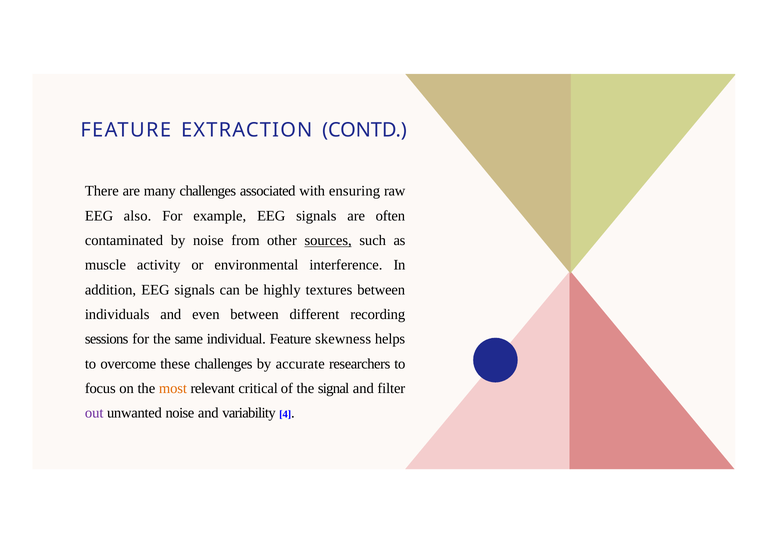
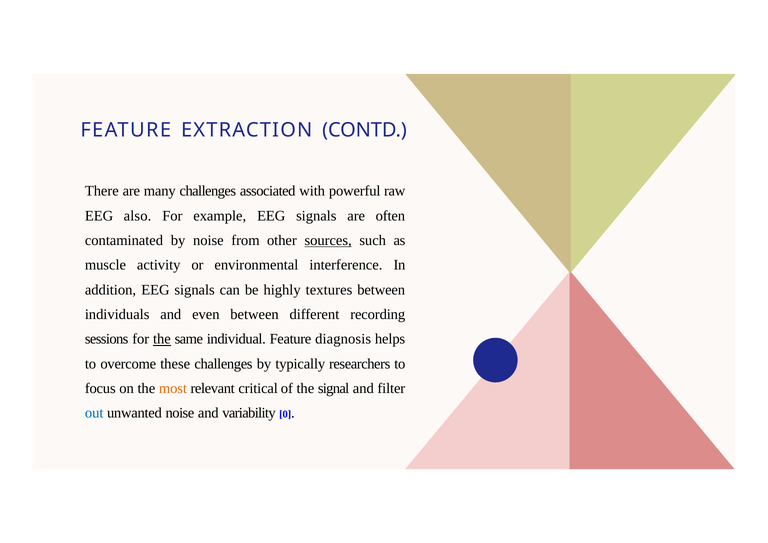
ensuring: ensuring -> powerful (355, 191)
the underline: none -> present (162, 339)
skewness: skewness -> diagnosis (343, 339)
accurate: accurate -> typically (300, 364)
out colour: purple -> blue (94, 413)
4: 4 -> 0 (285, 415)
